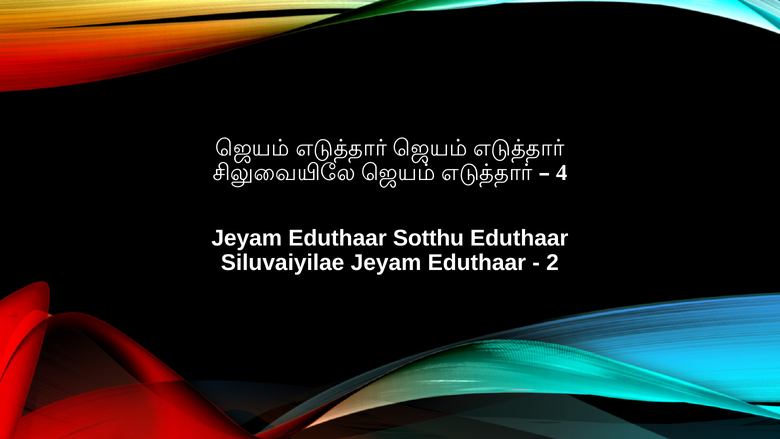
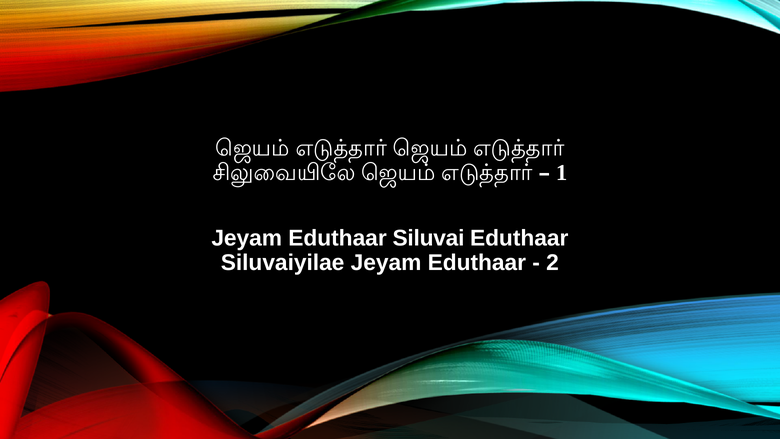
4: 4 -> 1 (562, 173)
Sotthu: Sotthu -> Siluvai (428, 238)
